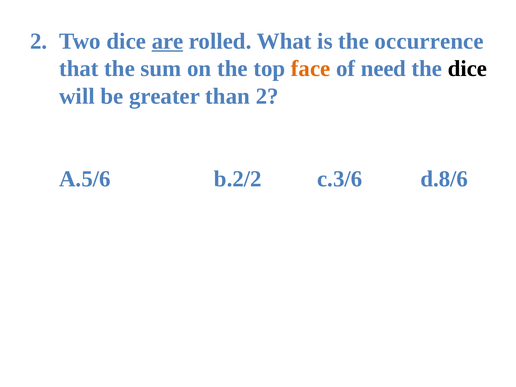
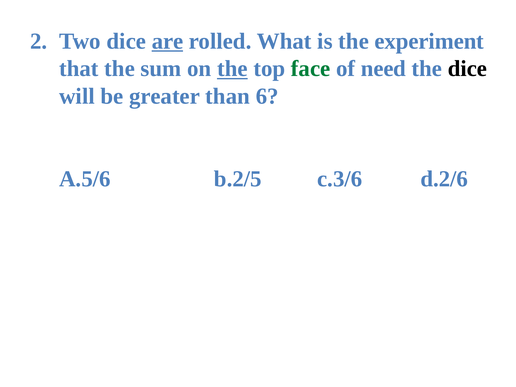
occurrence: occurrence -> experiment (429, 41)
the underline: none -> present (232, 69)
face colour: orange -> green (311, 69)
than 2: 2 -> 6 (267, 96)
b.2/2: b.2/2 -> b.2/5 (238, 179)
d.8/6: d.8/6 -> d.2/6 (444, 179)
